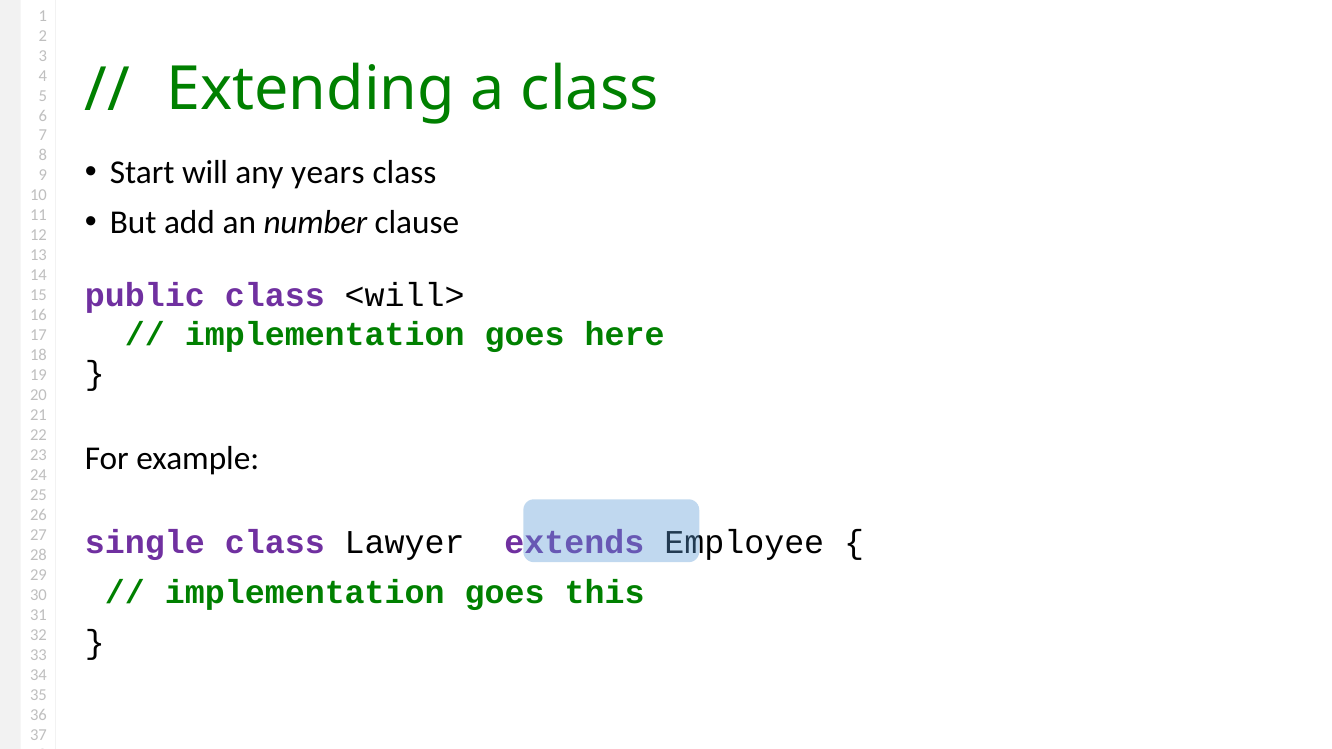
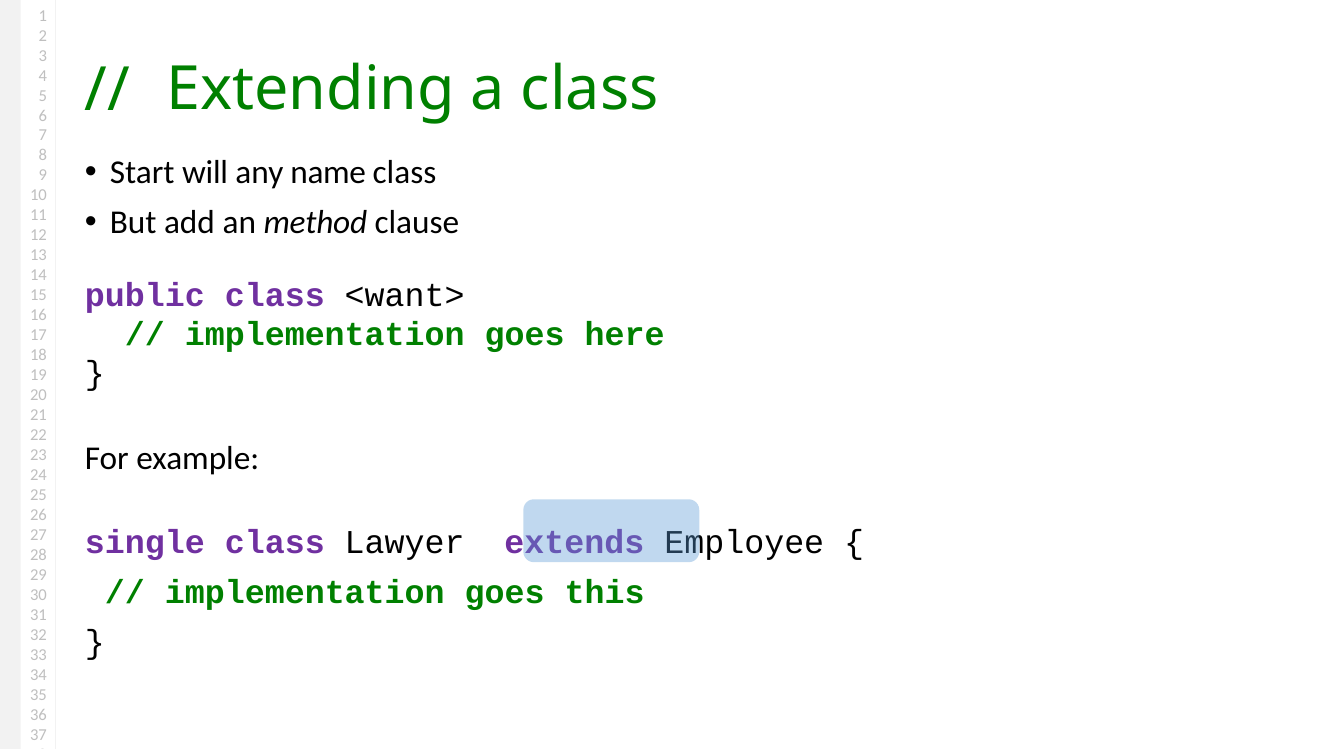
years: years -> name (328, 173)
number: number -> method (315, 222)
<will>: <will> -> <want> (405, 296)
